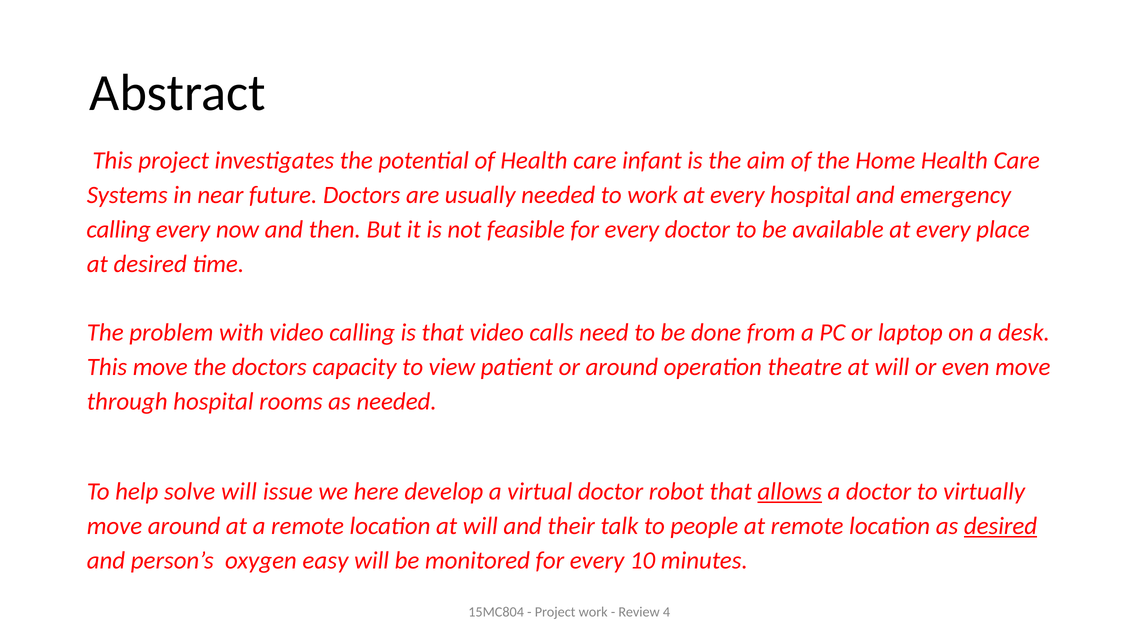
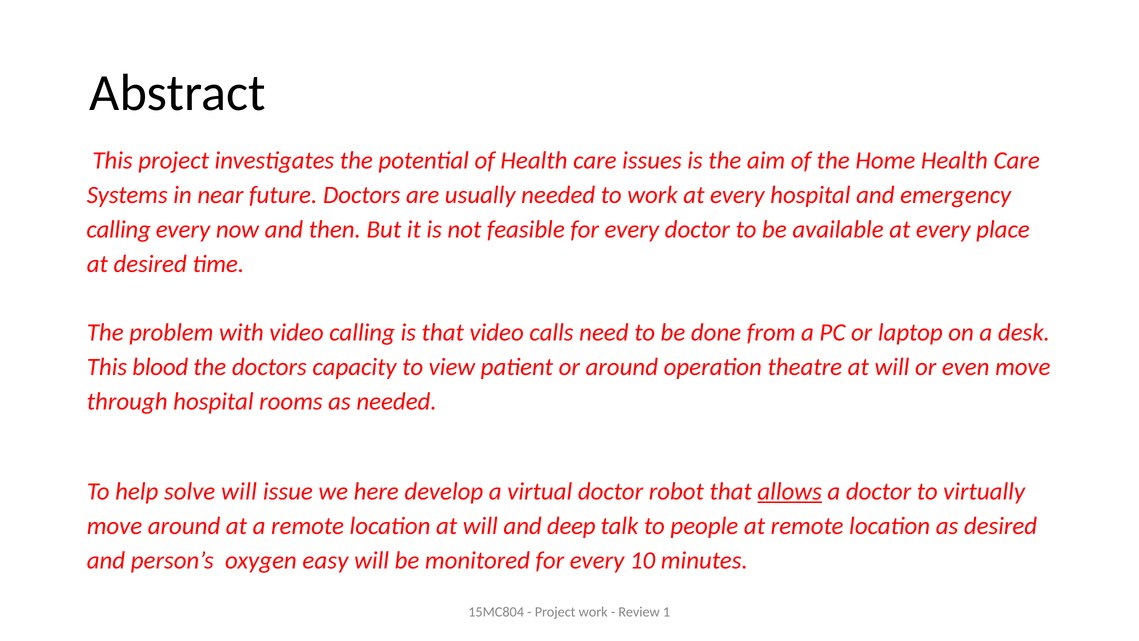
infant: infant -> issues (652, 161)
This move: move -> blood (160, 367)
their: their -> deep (571, 526)
desired underline: present -> none (1001, 526)
4: 4 -> 1 (667, 612)
